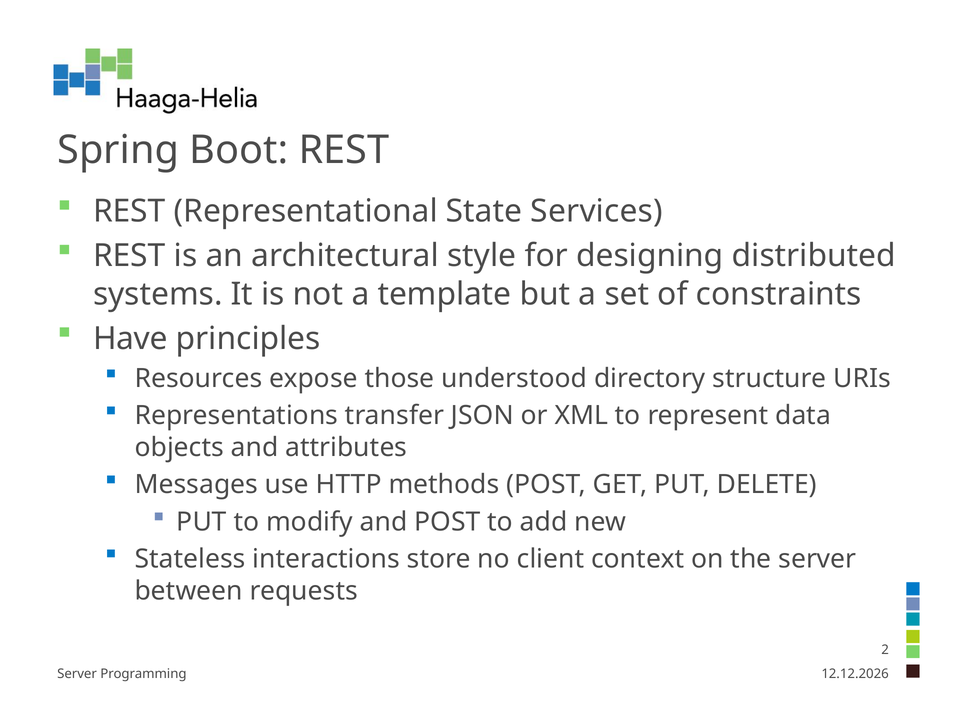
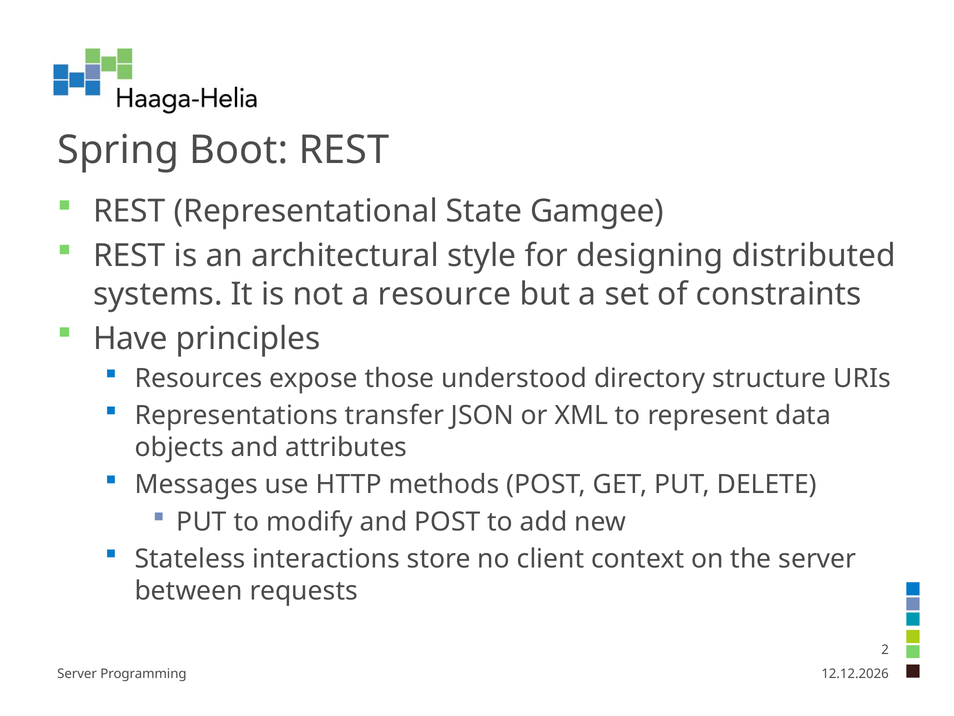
Services: Services -> Gamgee (597, 211)
template: template -> resource (444, 294)
